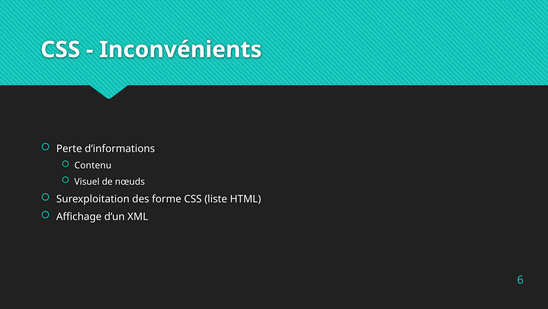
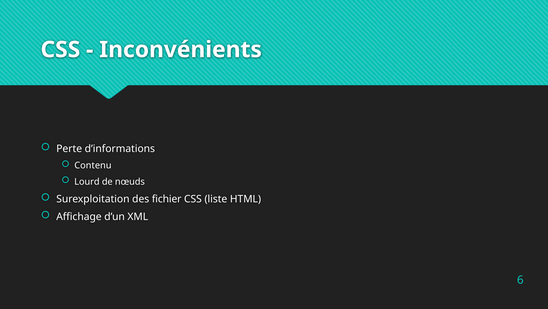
Visuel: Visuel -> Lourd (87, 181)
forme: forme -> fichier (167, 199)
